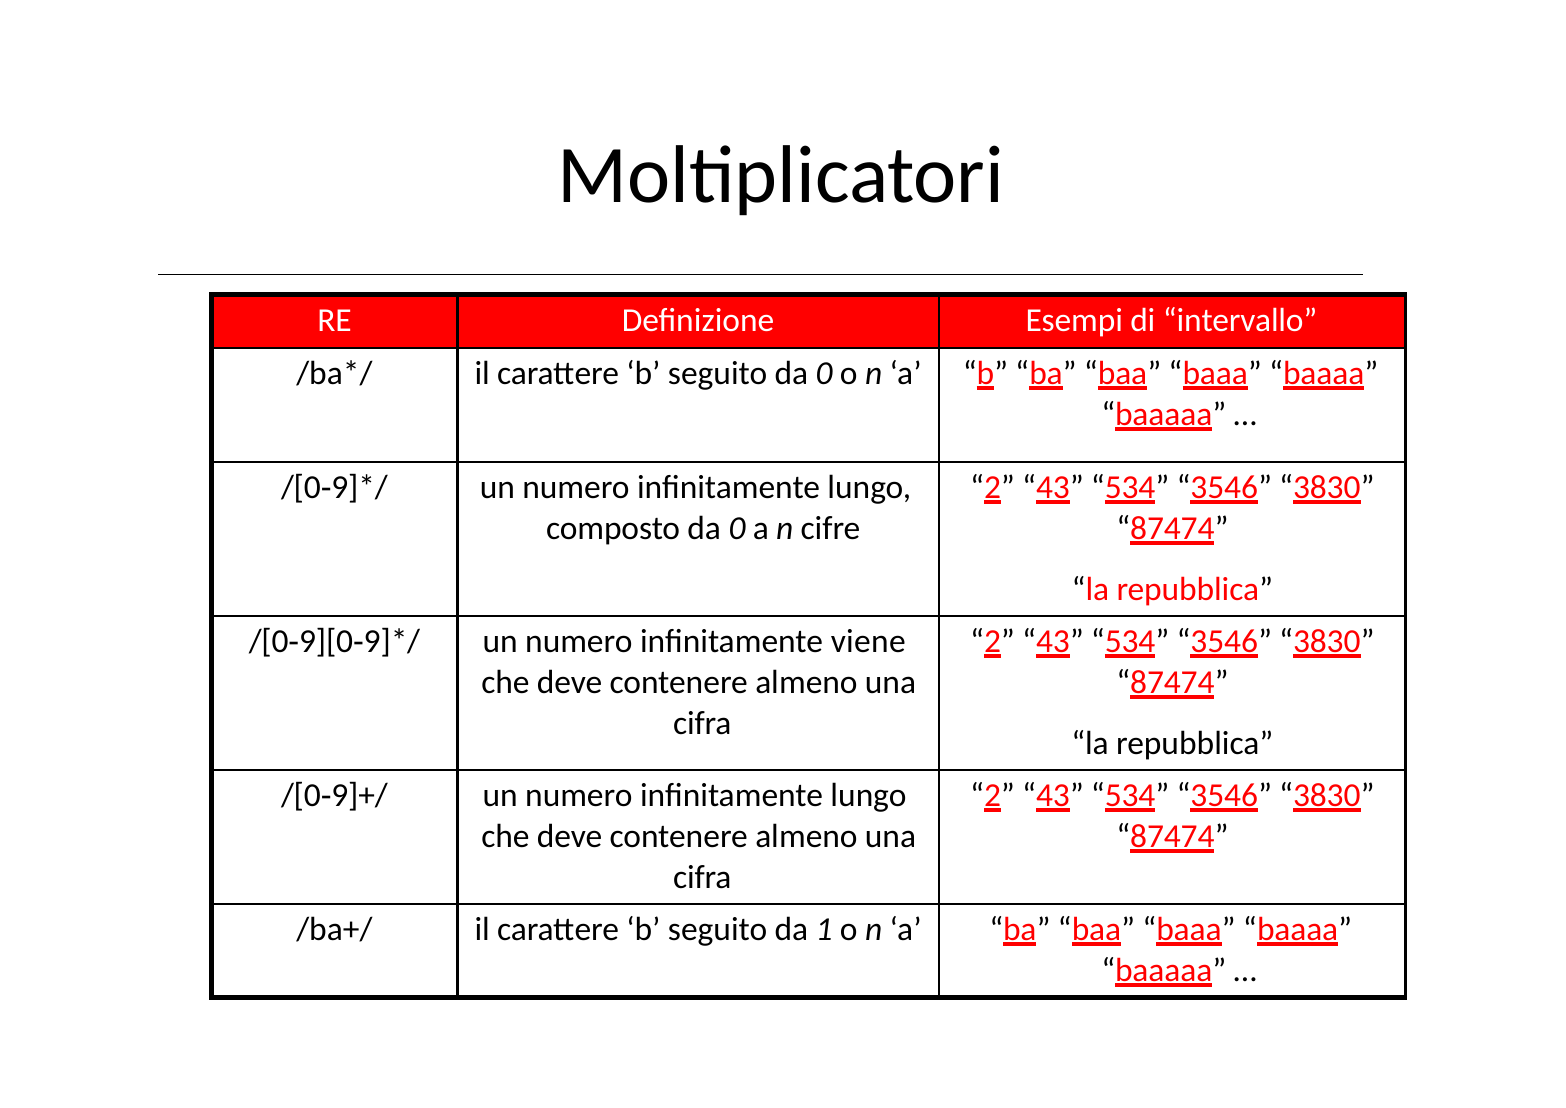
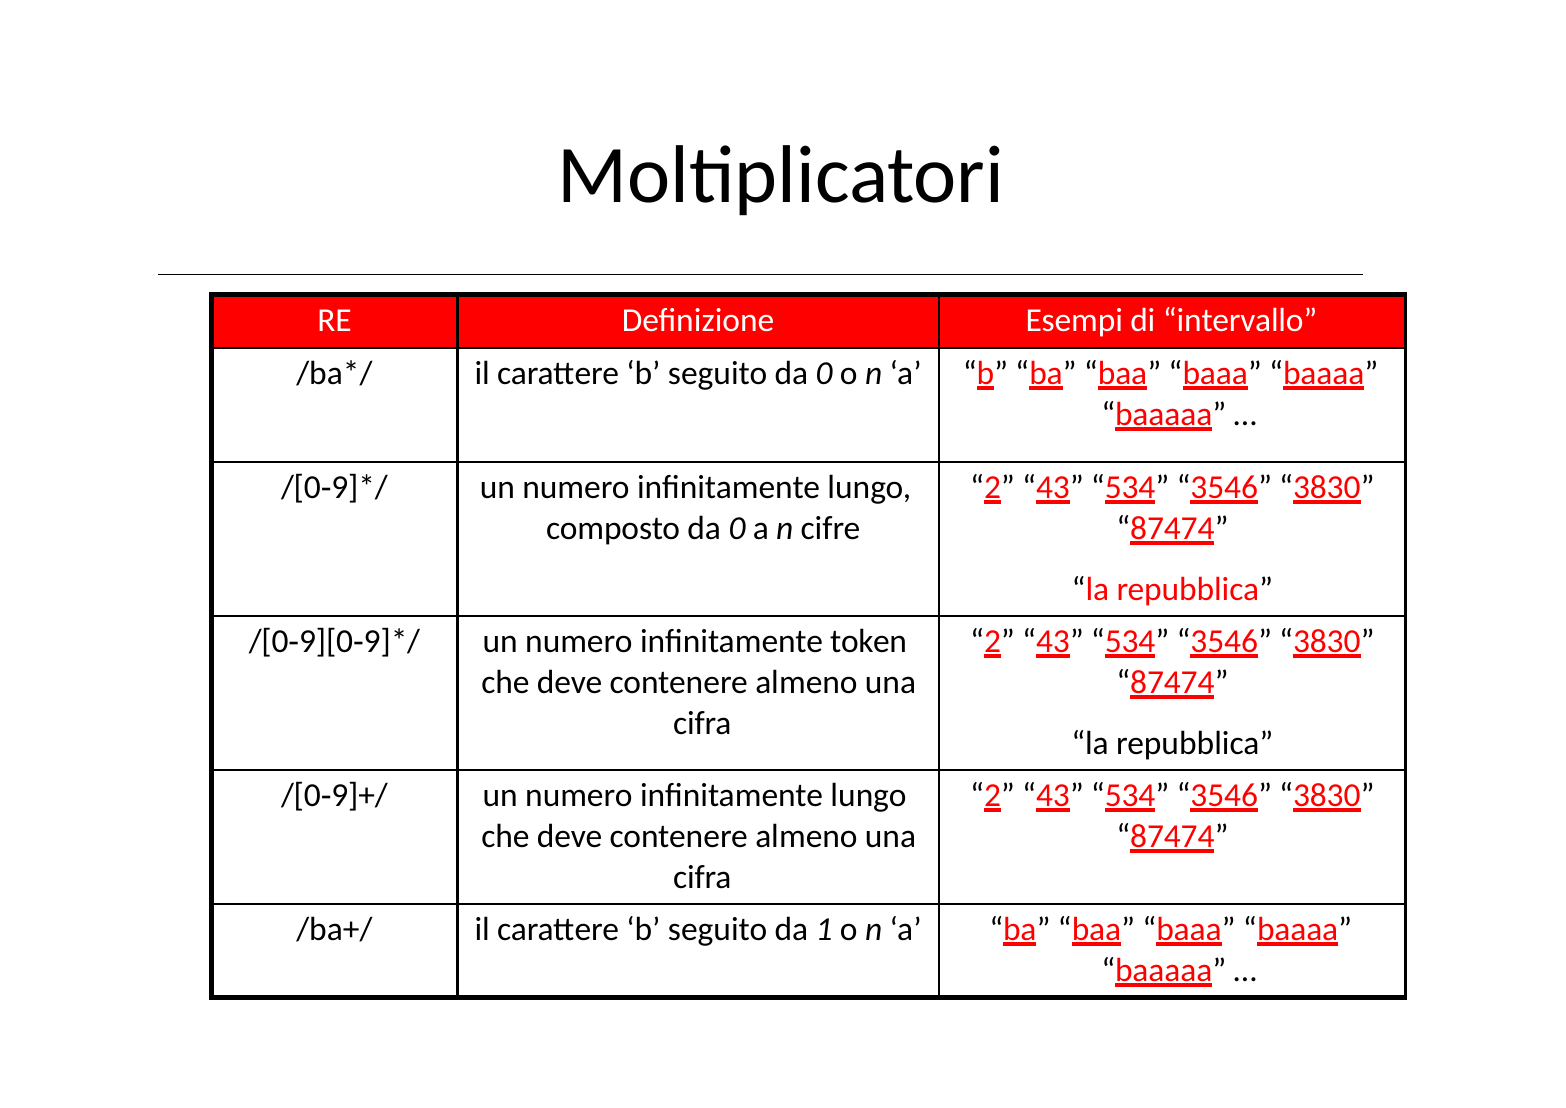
viene: viene -> token (869, 641)
